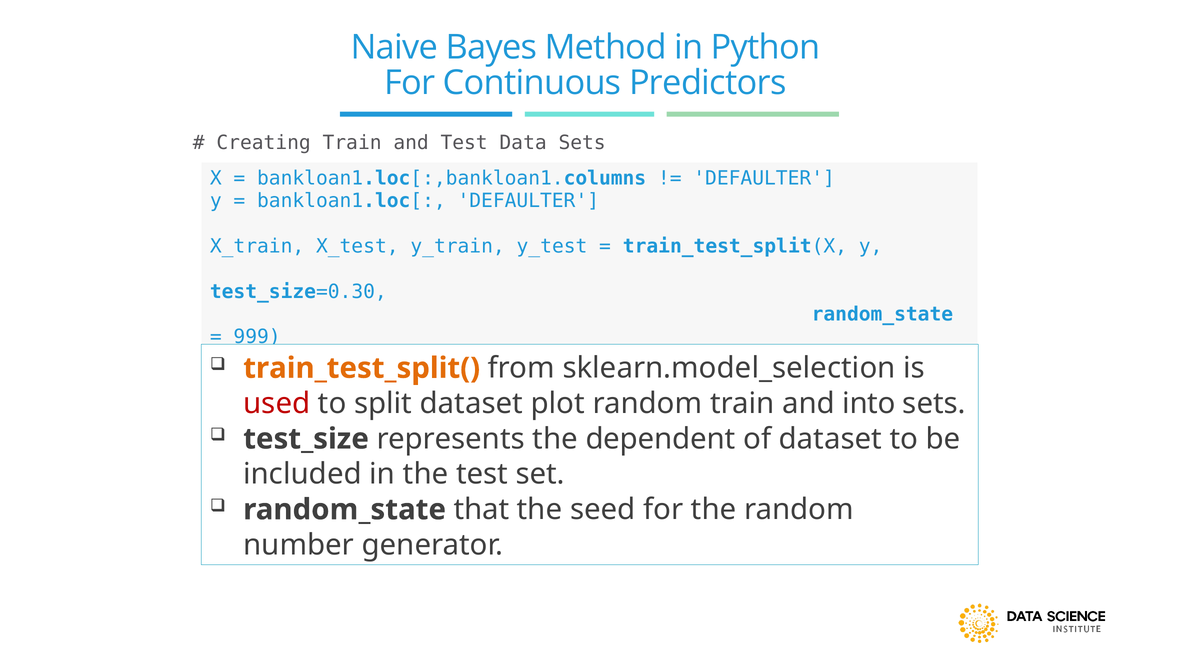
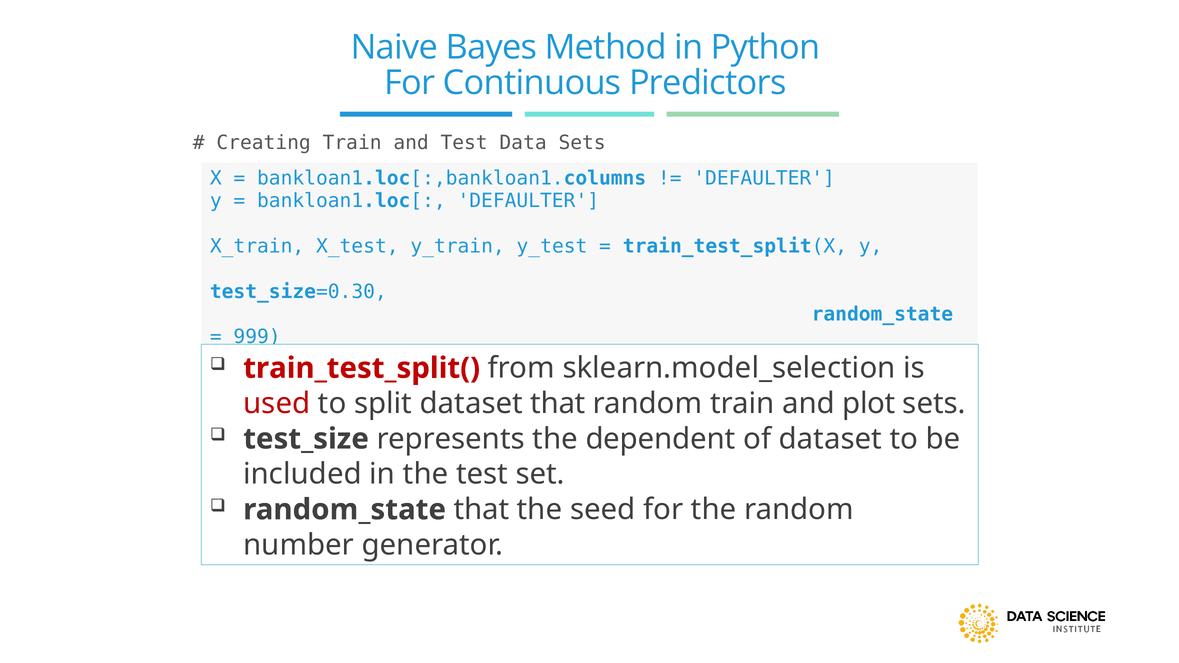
train_test_split( colour: orange -> red (362, 368)
dataset plot: plot -> that (558, 404)
into: into -> plot (869, 404)
